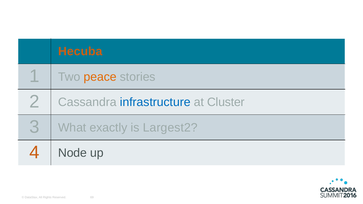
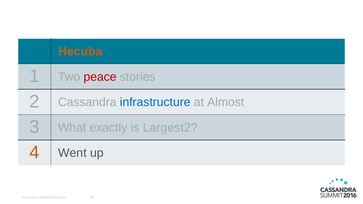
peace colour: orange -> red (100, 77)
Cluster: Cluster -> Almost (226, 102)
Node: Node -> Went (72, 153)
